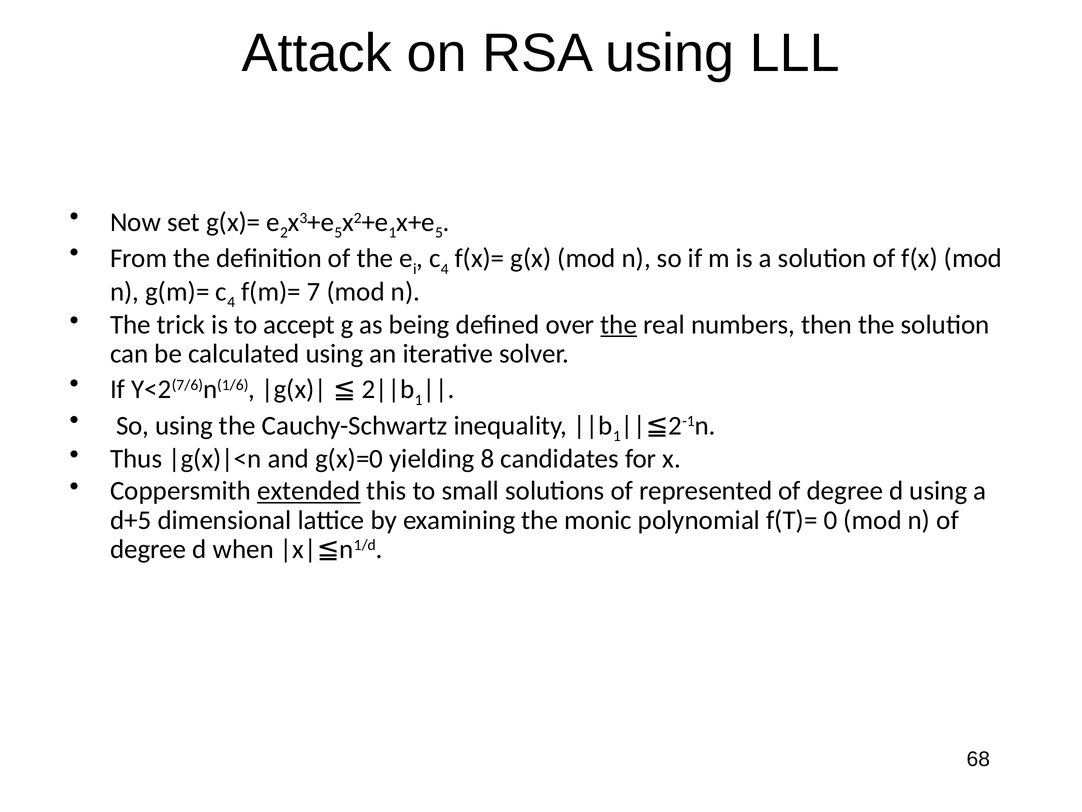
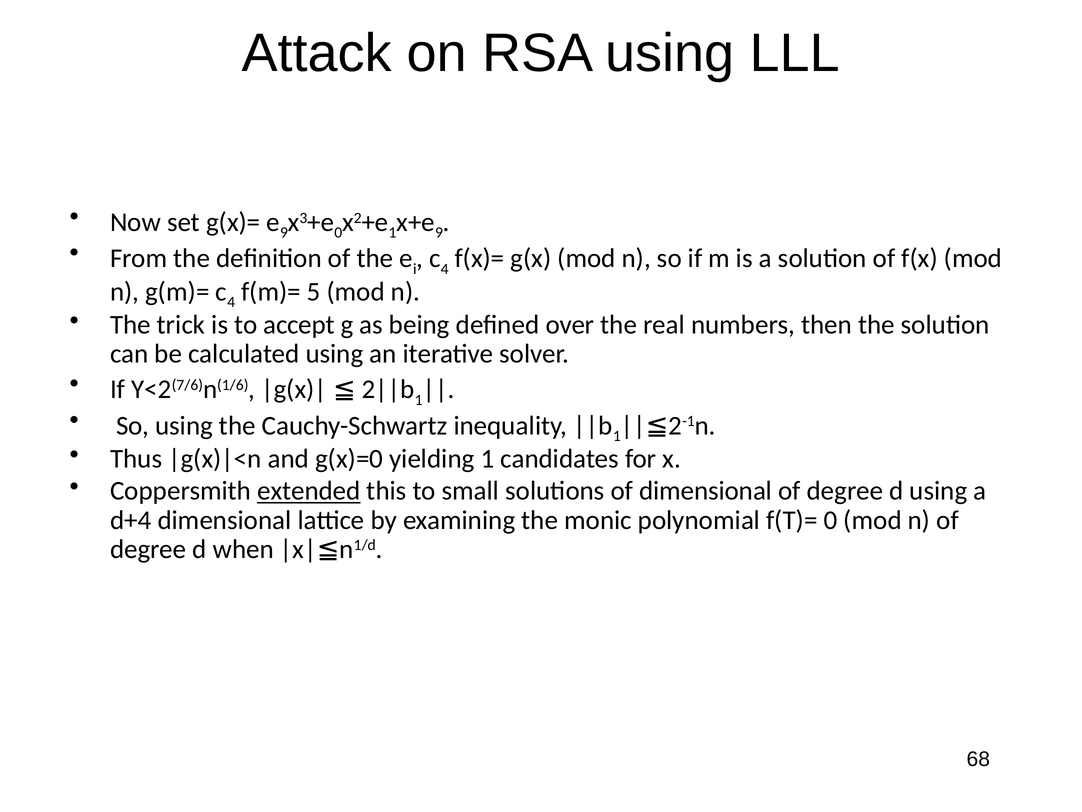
2: 2 -> 9 (284, 233)
5: 5 -> 0 (338, 233)
5: 5 -> 9 (439, 233)
7: 7 -> 5 (314, 291)
the underline: present -> none (619, 324)
yielding 8: 8 -> 1 (487, 458)
of represented: represented -> dimensional (706, 491)
d+5: d+5 -> d+4 (131, 520)
